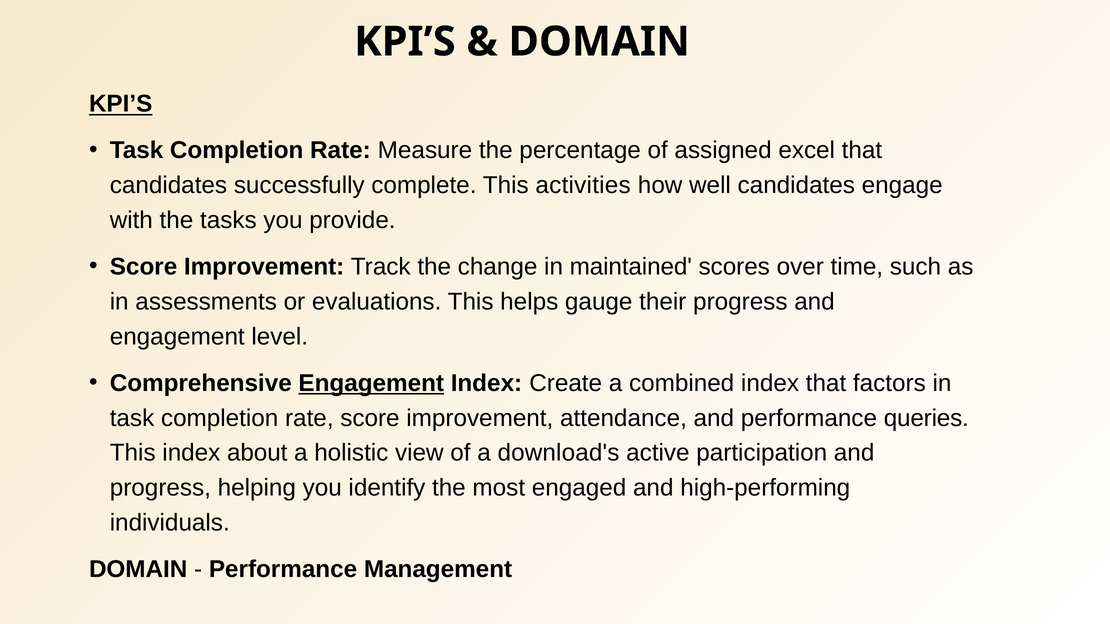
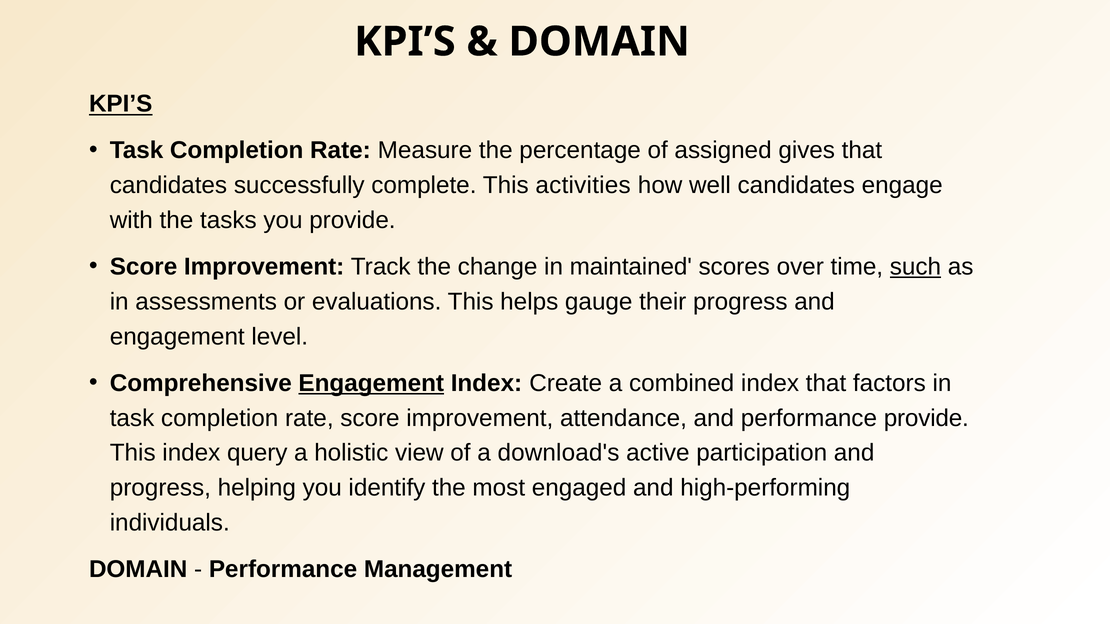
excel: excel -> gives (807, 151)
such underline: none -> present (915, 267)
performance queries: queries -> provide (926, 418)
about: about -> query (257, 453)
